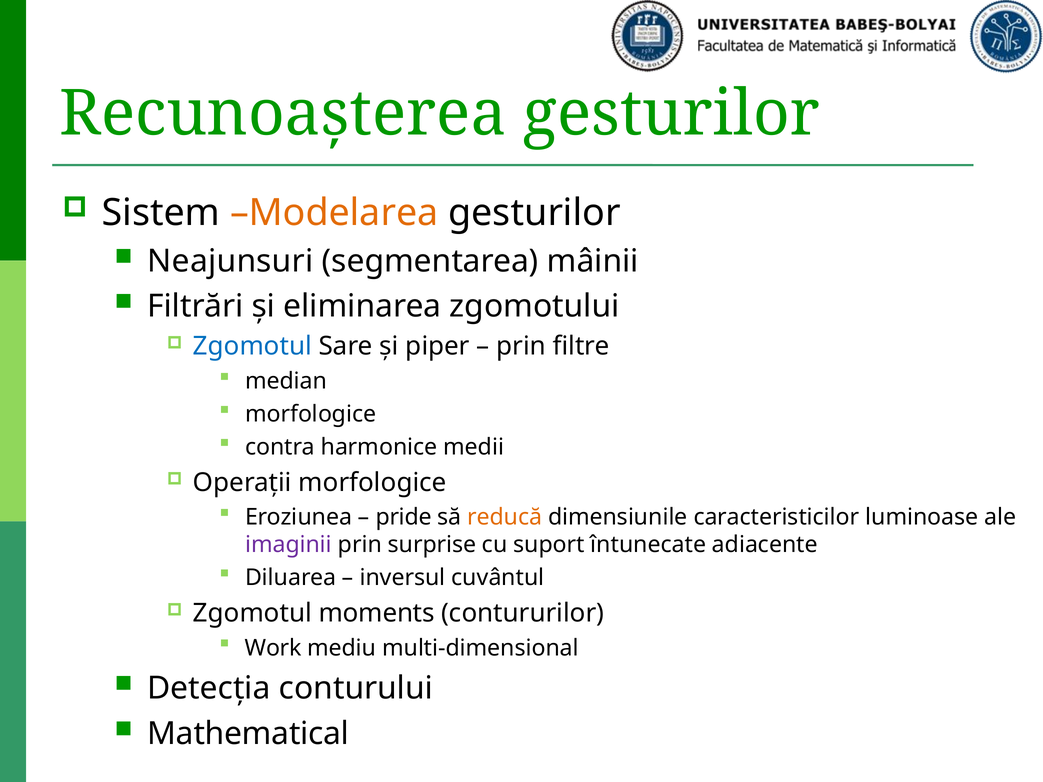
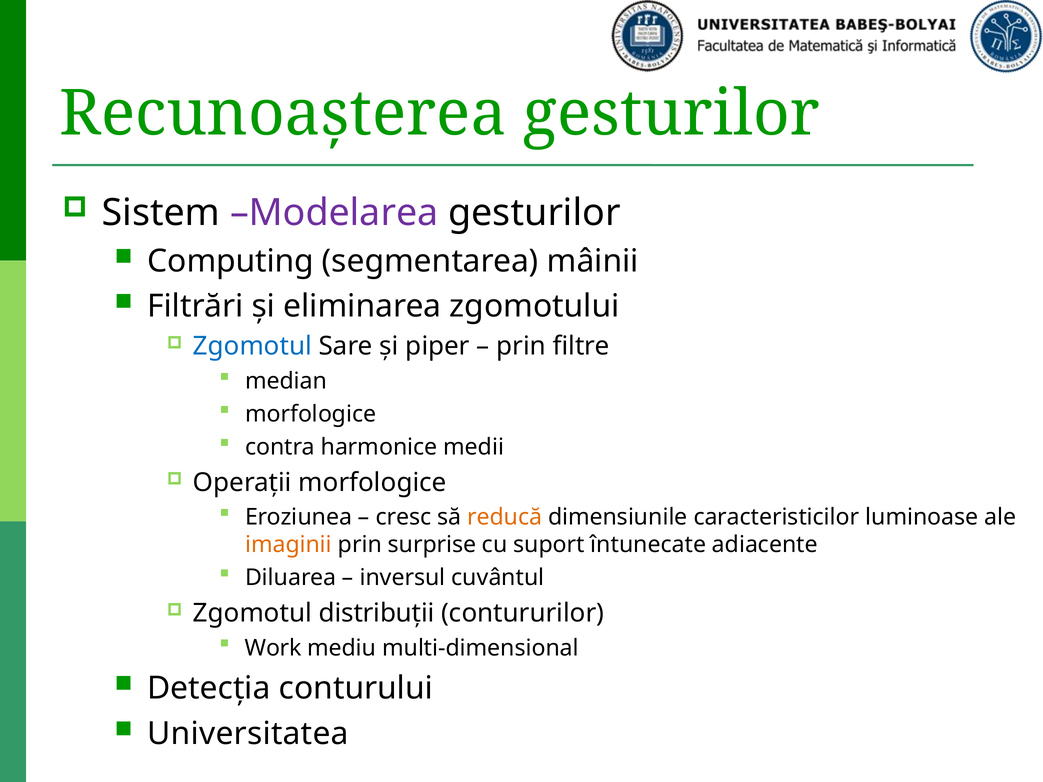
Modelarea colour: orange -> purple (334, 213)
Neajunsuri: Neajunsuri -> Computing (231, 261)
pride: pride -> cresc (404, 517)
imaginii colour: purple -> orange (288, 545)
moments: moments -> distribuţii (377, 614)
Mathematical: Mathematical -> Universitatea (248, 734)
